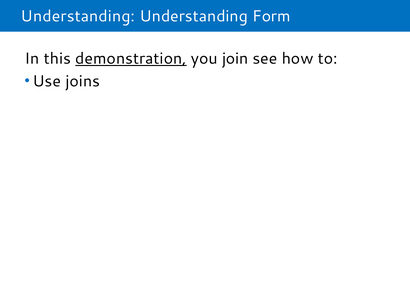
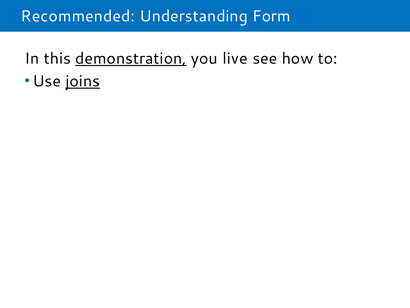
Understanding: Understanding -> Recommended (78, 16)
join: join -> live (235, 58)
joins underline: none -> present (83, 81)
